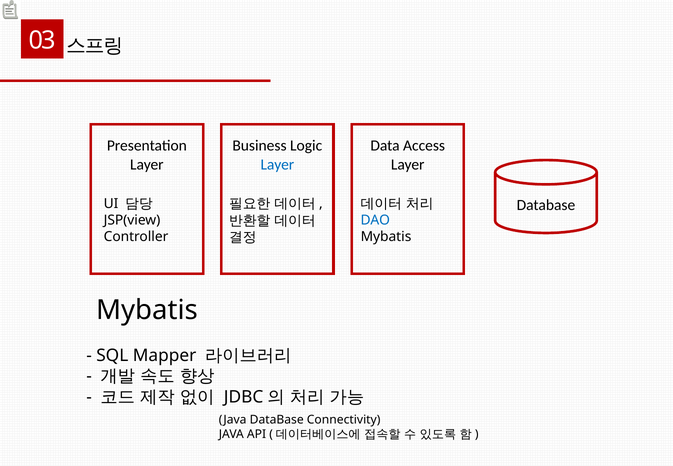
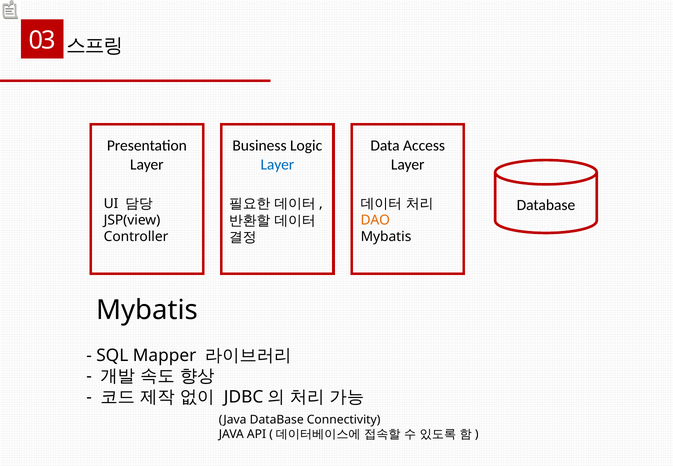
DAO colour: blue -> orange (375, 220)
